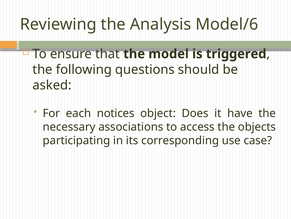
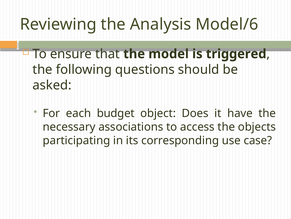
notices: notices -> budget (116, 113)
